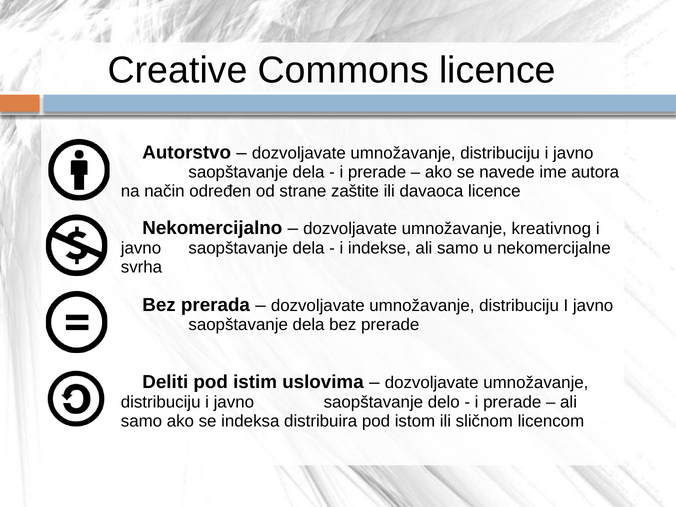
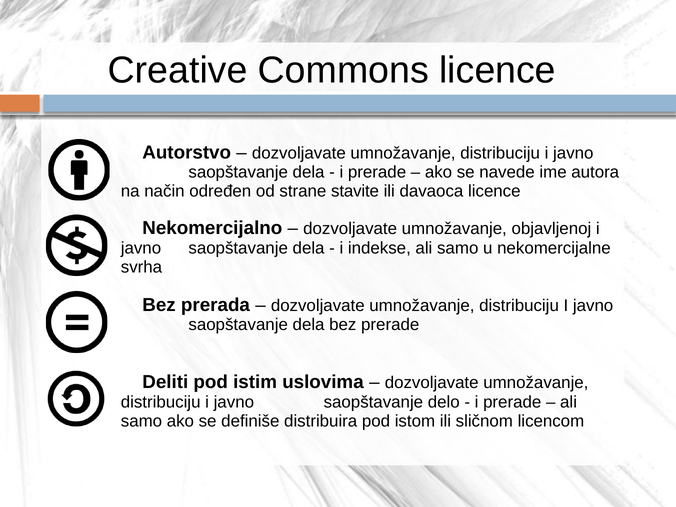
zaštite: zaštite -> stavite (355, 191)
kreativnog: kreativnog -> objavljenoj (551, 229)
indeksa: indeksa -> definiše (250, 421)
